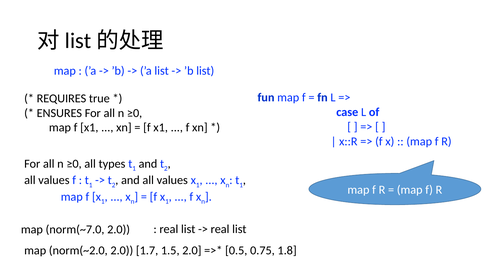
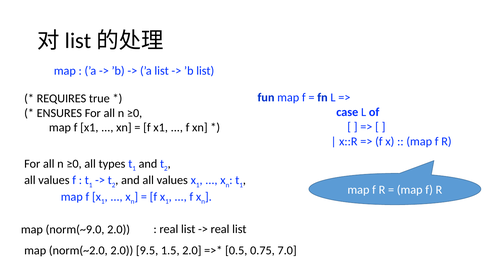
norm(~7.0: norm(~7.0 -> norm(~9.0 (75, 230)
1.7: 1.7 -> 9.5 (147, 251)
1.8: 1.8 -> 7.0 (287, 251)
